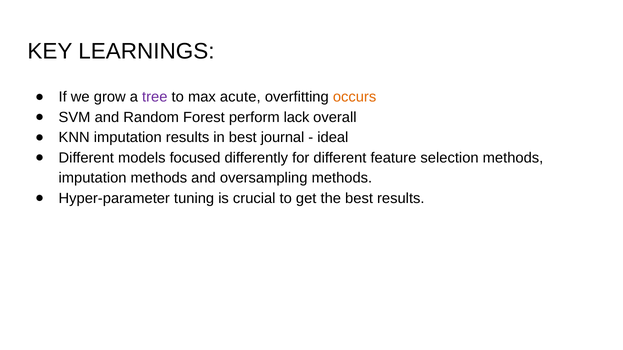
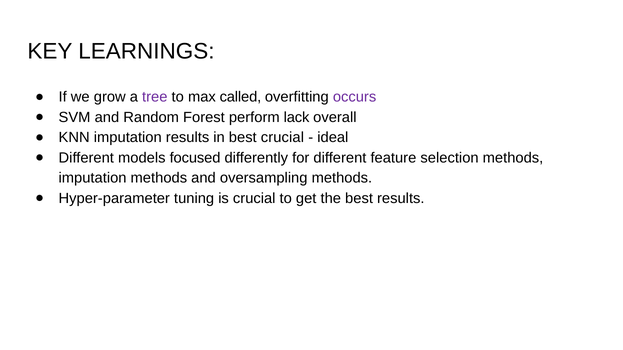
acute: acute -> called (240, 97)
occurs colour: orange -> purple (355, 97)
best journal: journal -> crucial (282, 138)
